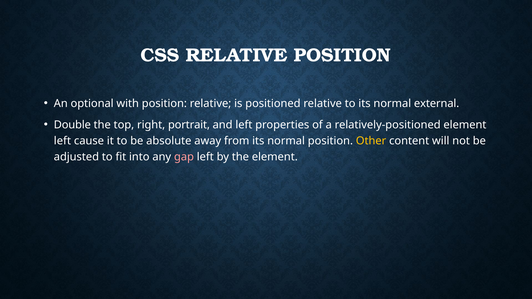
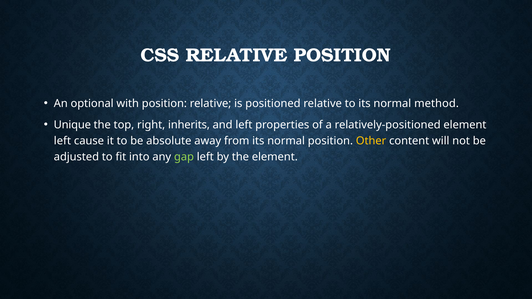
external: external -> method (437, 104)
Double: Double -> Unique (72, 125)
portrait: portrait -> inherits (189, 125)
gap colour: pink -> light green (184, 157)
